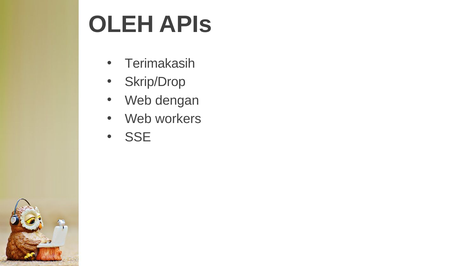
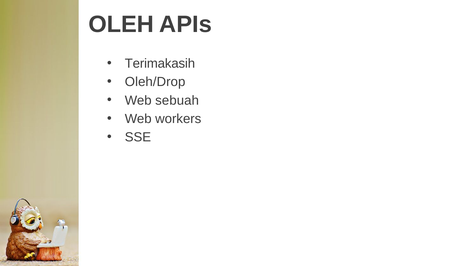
Skrip/Drop: Skrip/Drop -> Oleh/Drop (155, 82)
dengan: dengan -> sebuah (177, 100)
